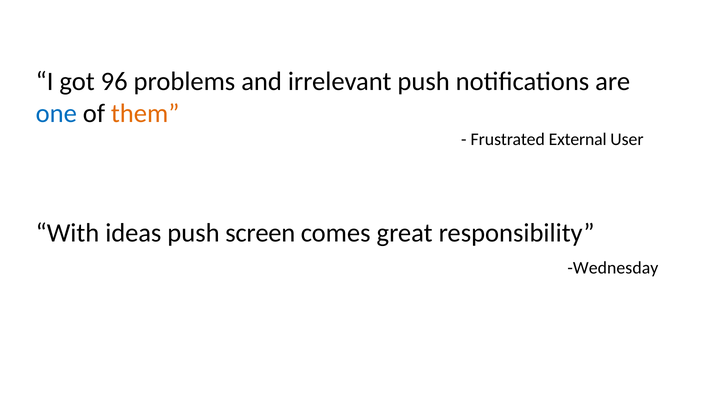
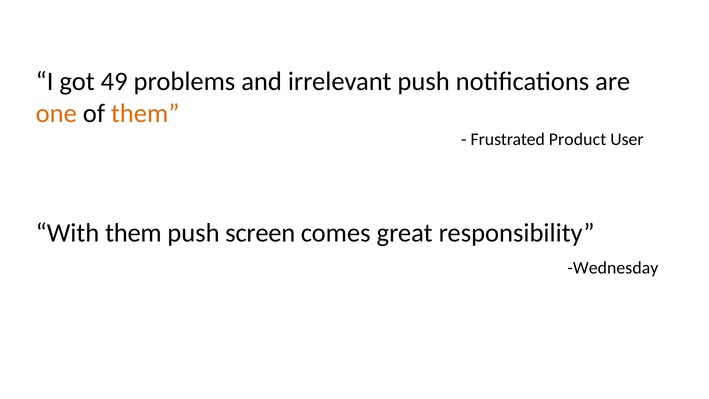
96: 96 -> 49 (114, 81)
one colour: blue -> orange (56, 113)
External: External -> Product (578, 139)
With ideas: ideas -> them (133, 233)
